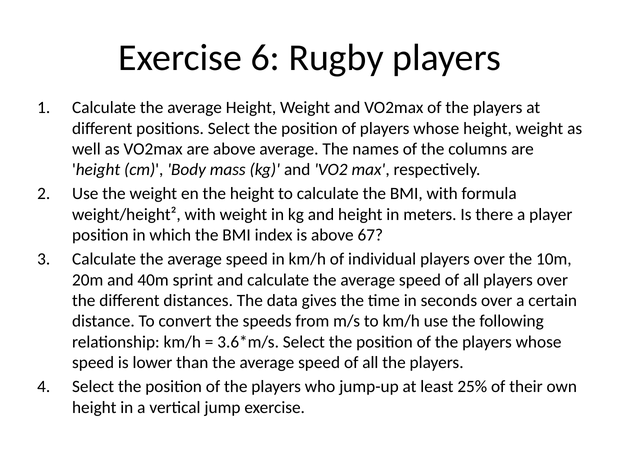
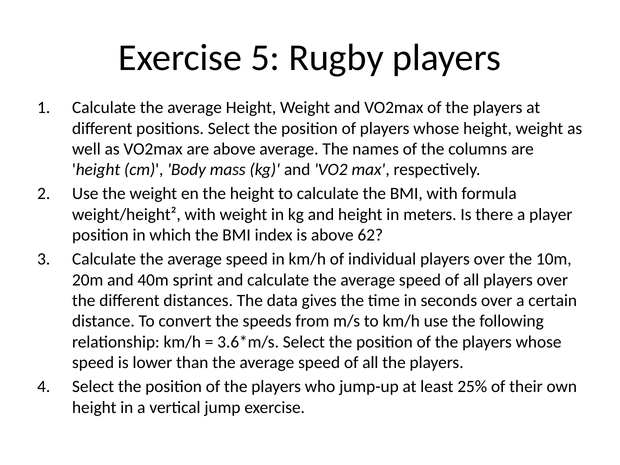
6: 6 -> 5 (265, 58)
67: 67 -> 62 (370, 235)
